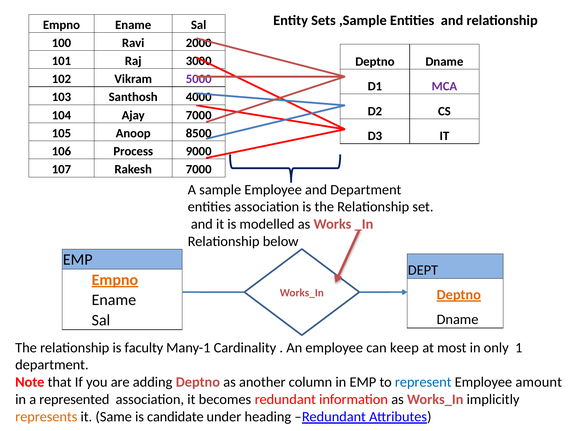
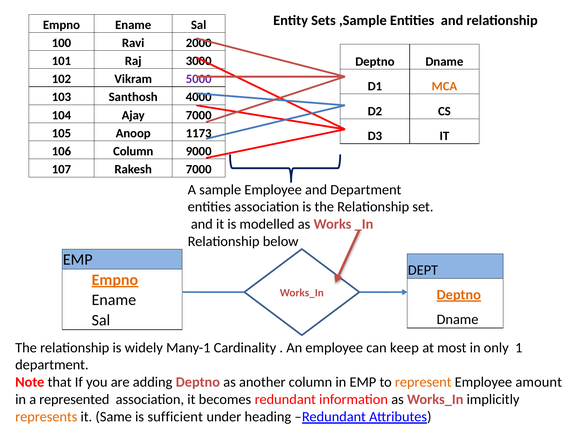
MCA colour: purple -> orange (444, 86)
8500: 8500 -> 1173 (199, 133)
106 Process: Process -> Column (133, 151)
faculty: faculty -> widely (144, 348)
represent colour: blue -> orange (423, 382)
candidate: candidate -> sufficient (175, 417)
